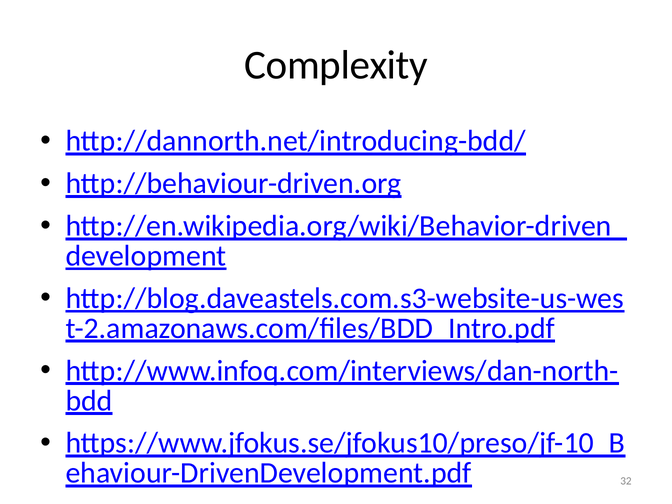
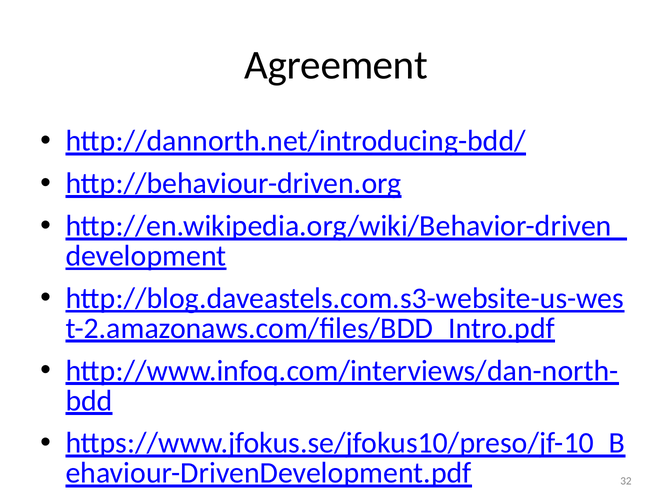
Complexity: Complexity -> Agreement (336, 65)
